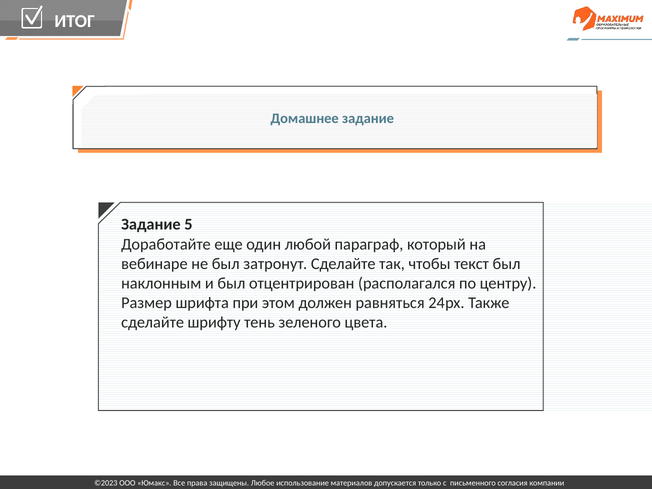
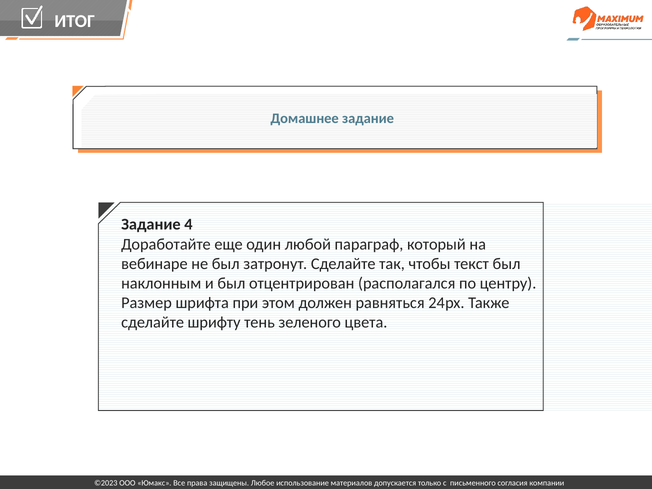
5: 5 -> 4 (188, 225)
